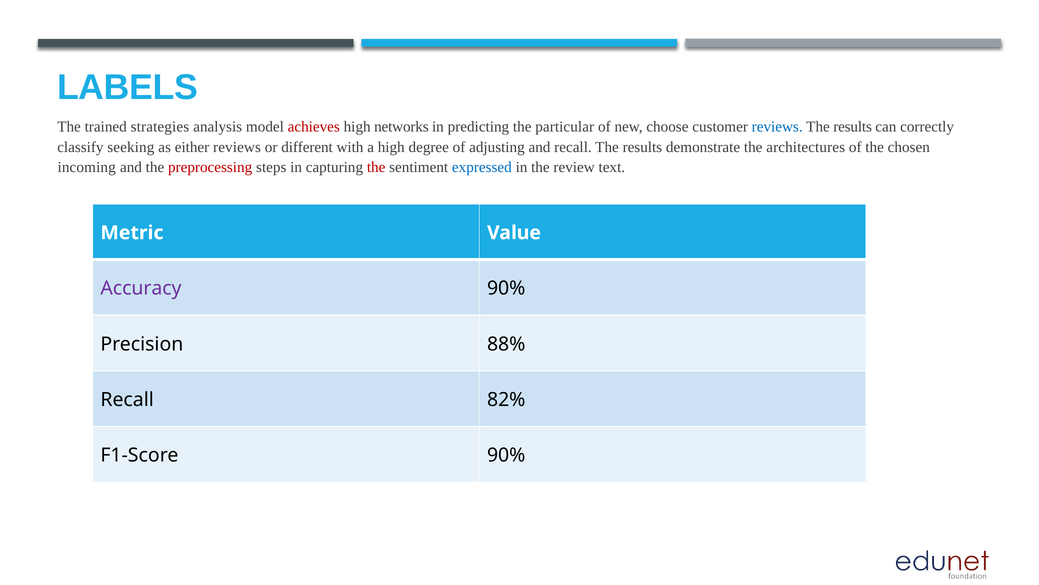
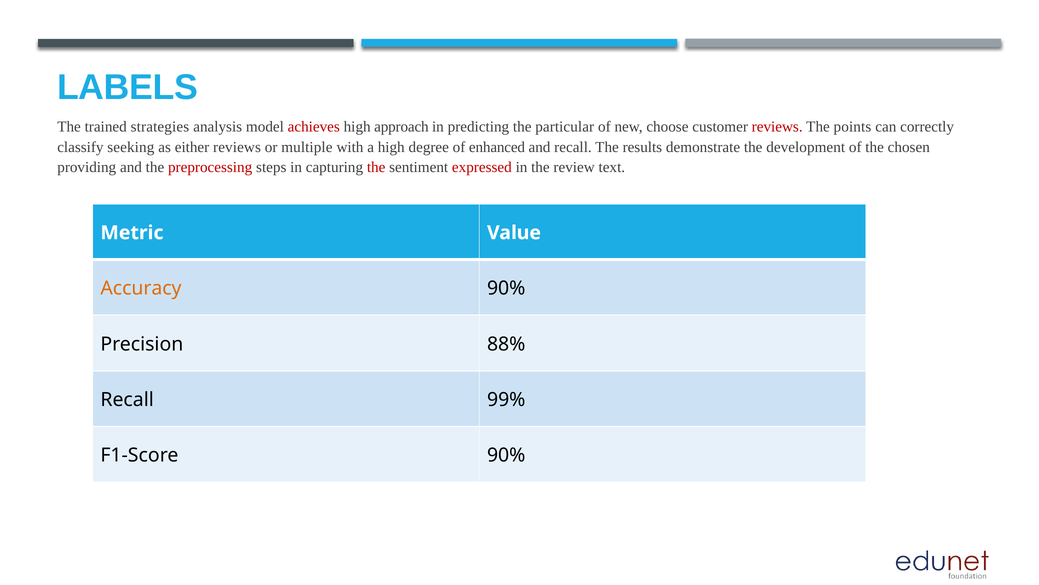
networks: networks -> approach (401, 127)
reviews colour: blue -> red (777, 127)
results: results -> points (852, 127)
different: different -> multiple (307, 147)
adjusting: adjusting -> enhanced (497, 147)
architectures: architectures -> development (806, 147)
incoming: incoming -> providing (87, 167)
expressed colour: blue -> red (482, 167)
Accuracy colour: purple -> orange (141, 288)
82%: 82% -> 99% (506, 399)
